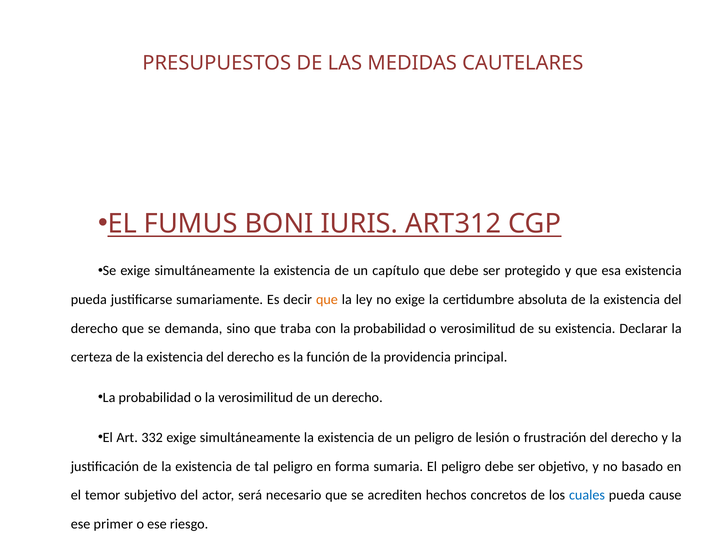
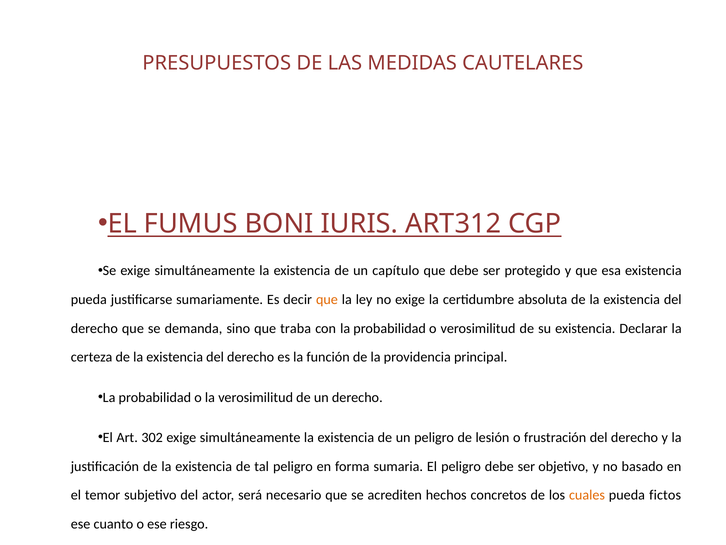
332: 332 -> 302 (152, 437)
cuales colour: blue -> orange (587, 495)
cause: cause -> fictos (665, 495)
primer: primer -> cuanto (113, 524)
